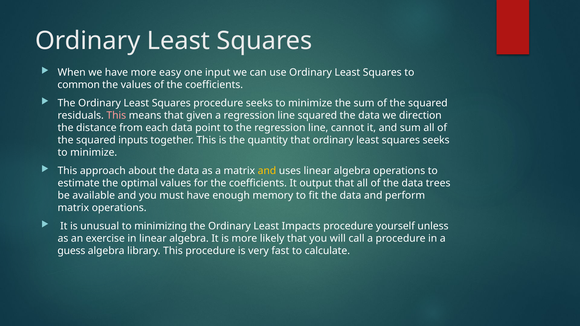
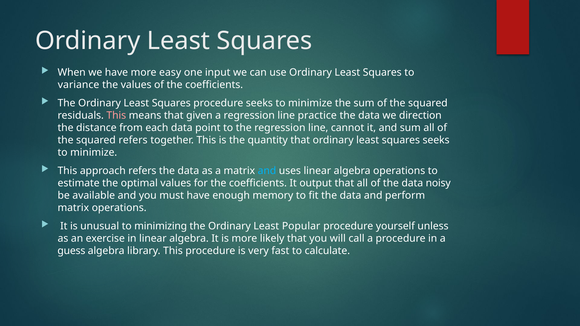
common: common -> variance (79, 85)
line squared: squared -> practice (317, 115)
squared inputs: inputs -> refers (133, 140)
approach about: about -> refers (142, 171)
and colour: yellow -> light blue (267, 171)
trees: trees -> noisy (438, 183)
Impacts: Impacts -> Popular (301, 226)
